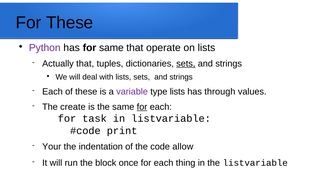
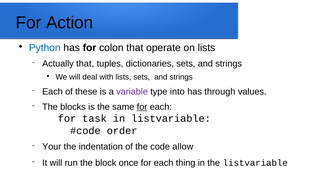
For These: These -> Action (70, 23)
Python colour: purple -> blue (45, 48)
for same: same -> colon (111, 48)
sets underline: present -> none (186, 64)
type lists: lists -> into (177, 92)
create: create -> blocks (73, 107)
print: print -> order (122, 131)
